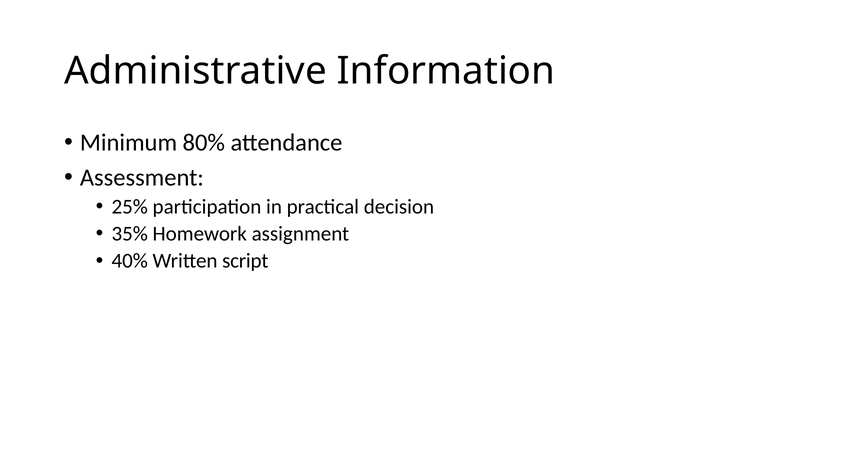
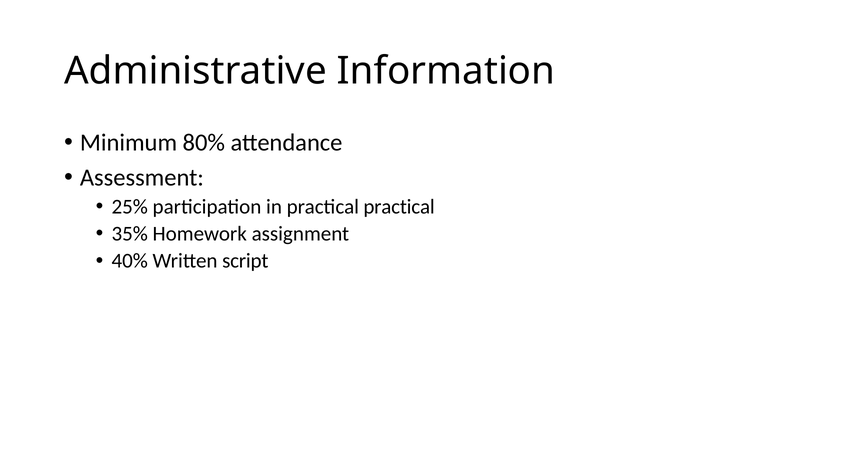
practical decision: decision -> practical (399, 207)
